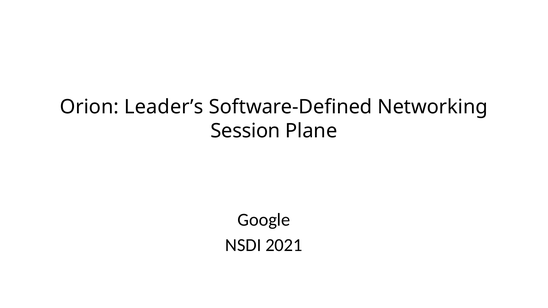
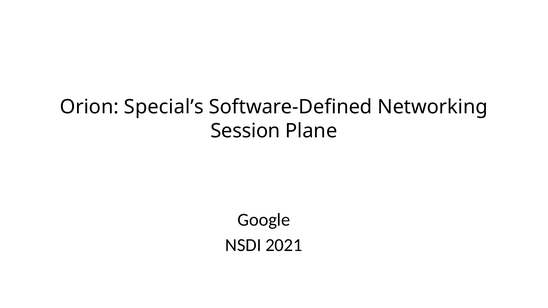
Leader’s: Leader’s -> Special’s (164, 107)
